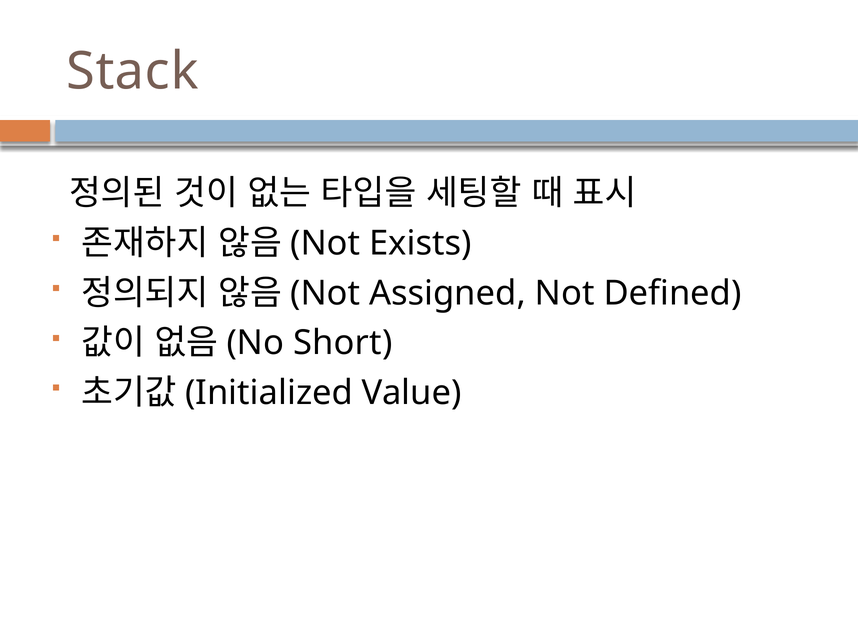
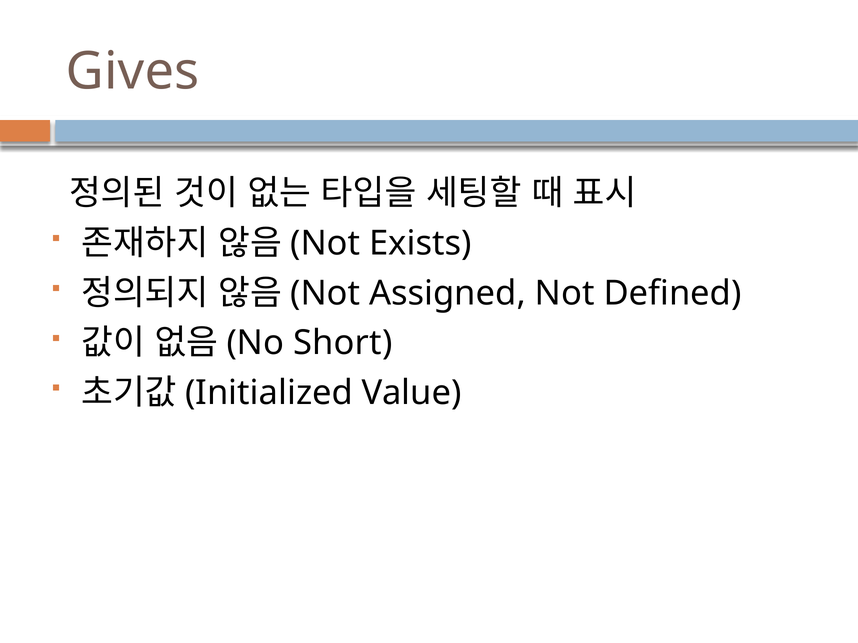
Stack: Stack -> Gives (133, 72)
